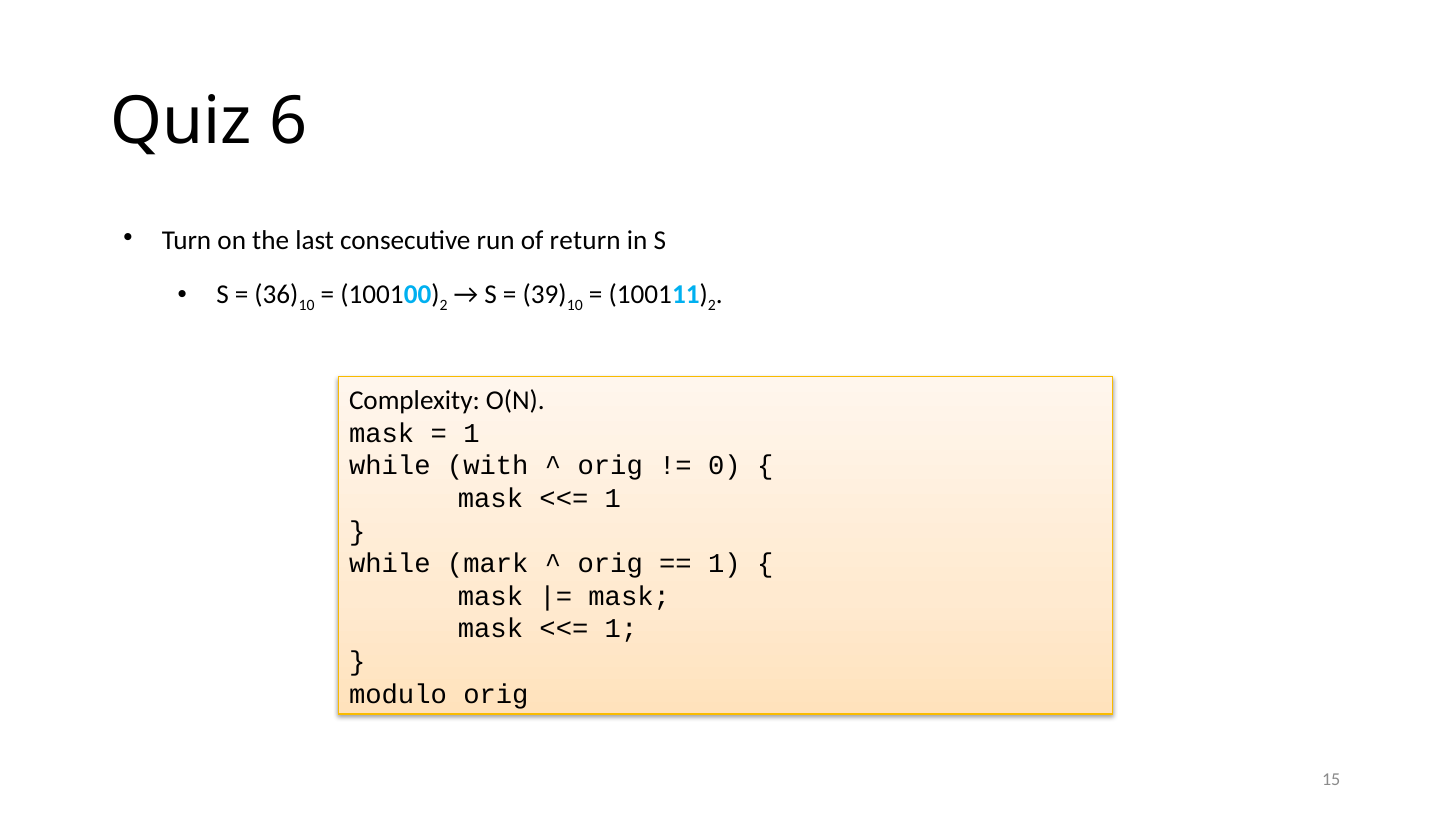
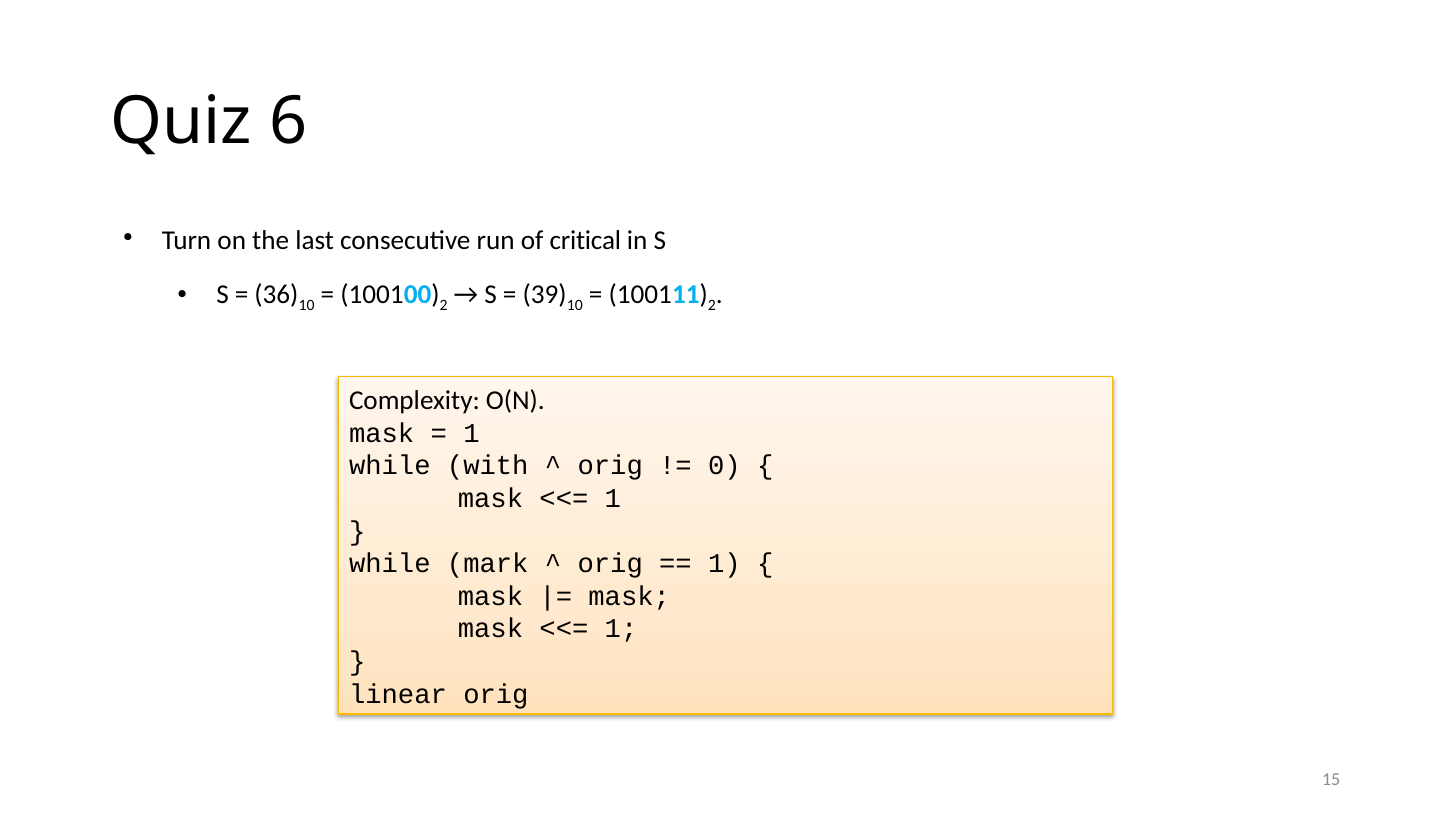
return: return -> critical (585, 241)
modulo: modulo -> linear (398, 694)
